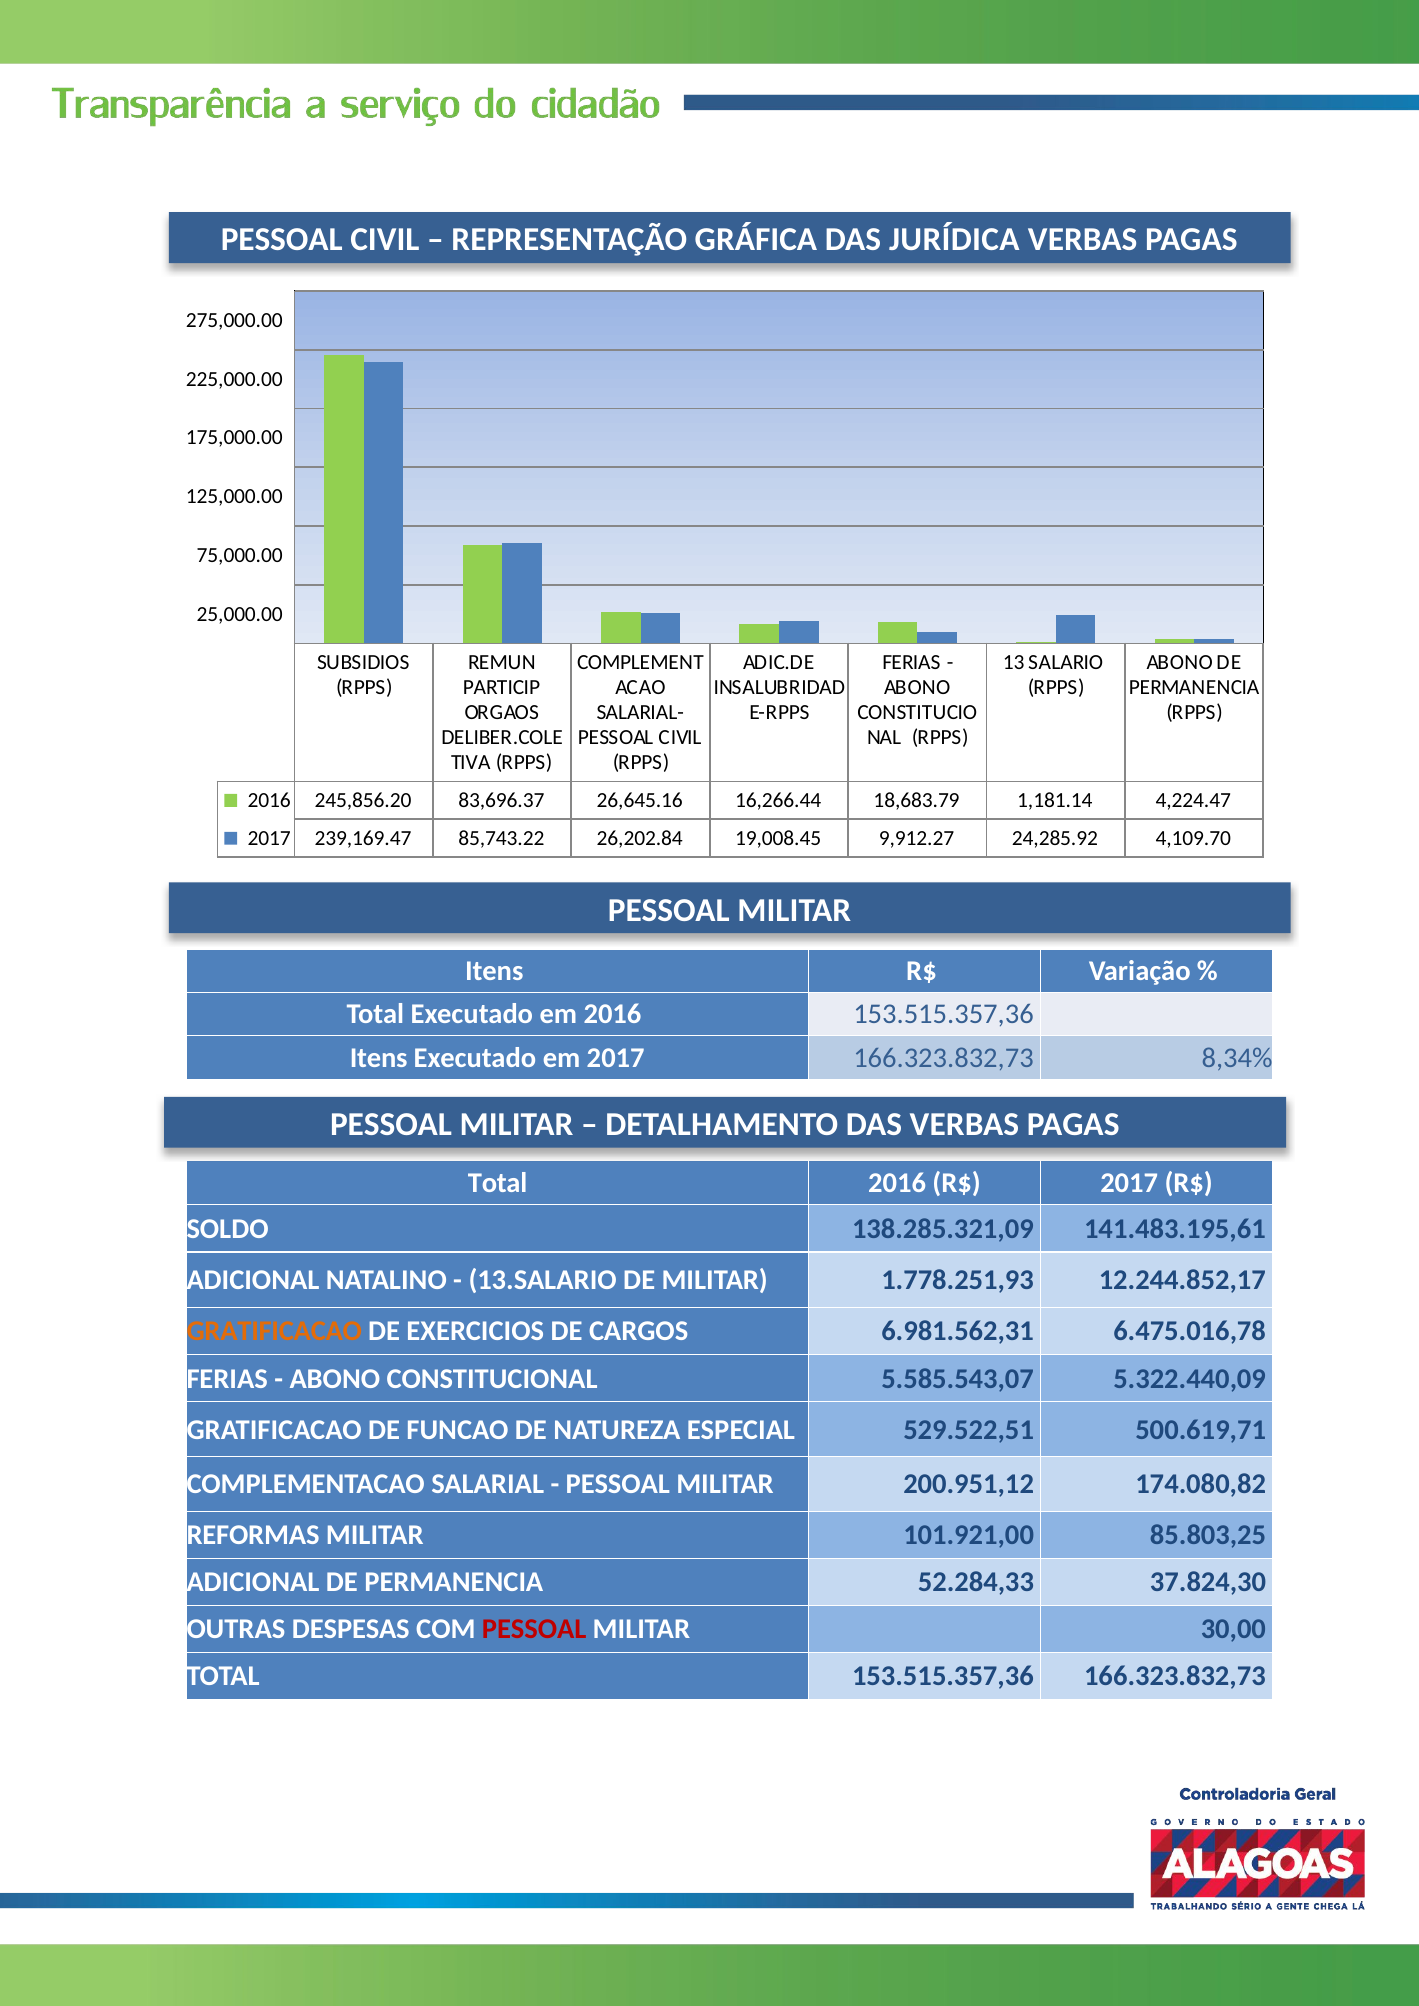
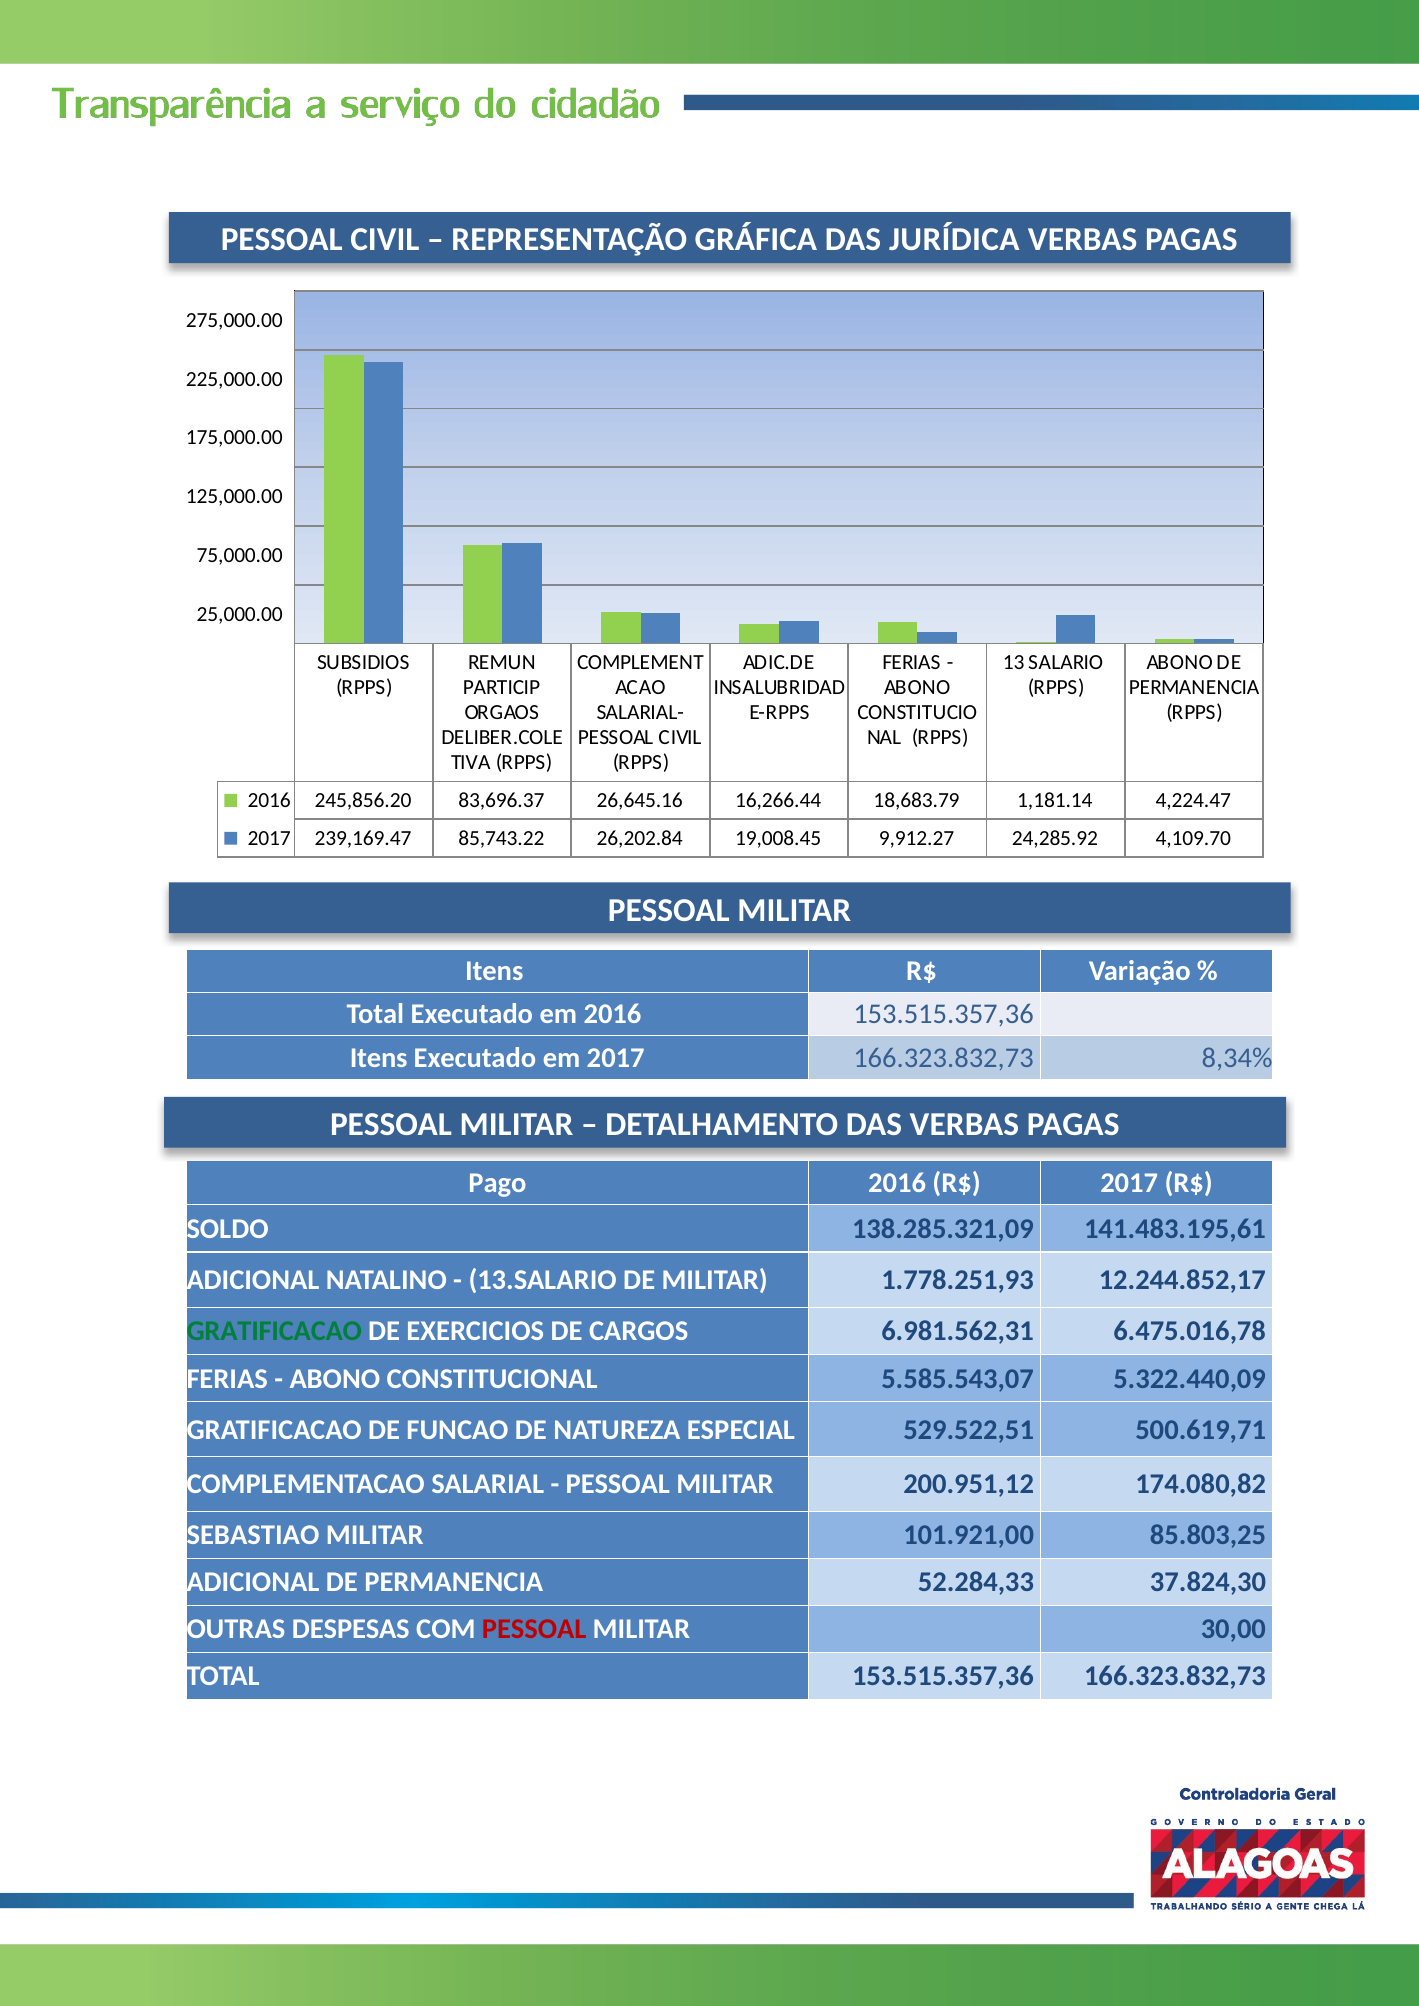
Total: Total -> Pago (497, 1183)
GRATIFICACAO colour: orange -> green (274, 1332)
REFORMAS: REFORMAS -> SEBASTIAO (253, 1536)
